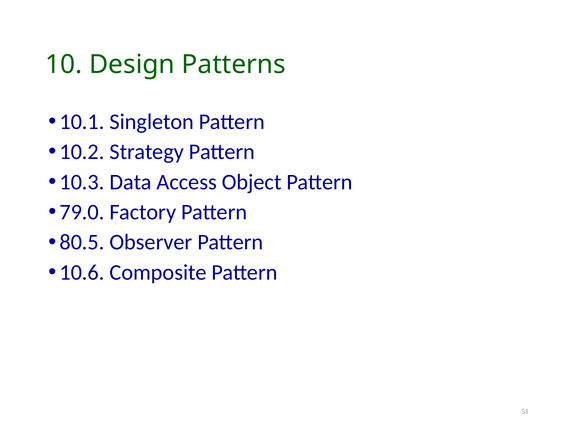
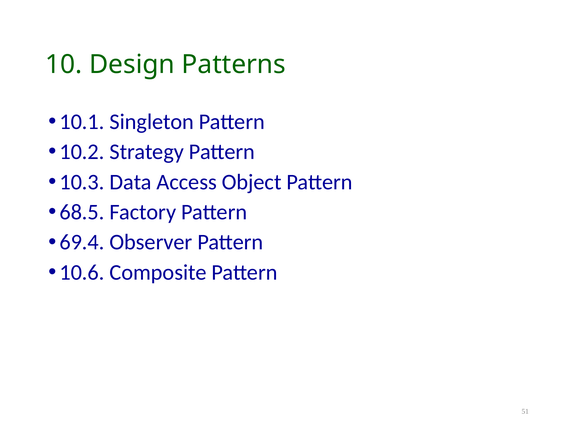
79.0: 79.0 -> 68.5 (82, 212)
80.5: 80.5 -> 69.4 (82, 242)
